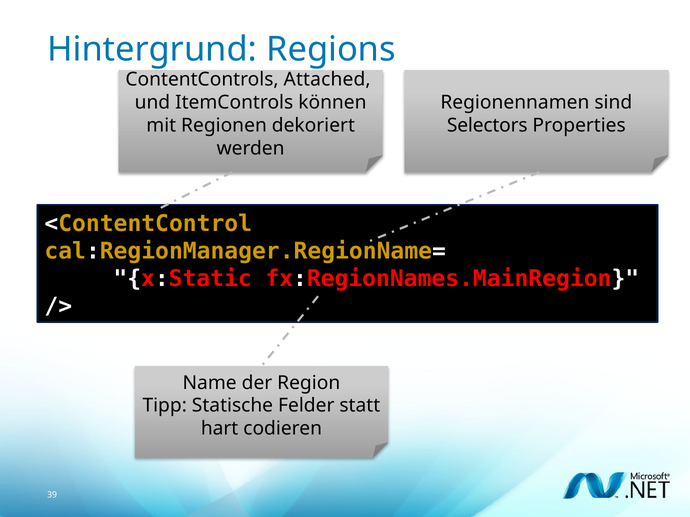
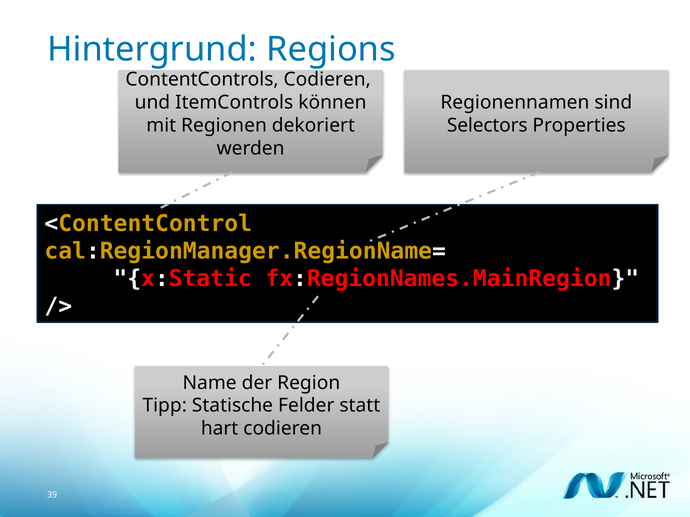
ContentControls Attached: Attached -> Codieren (327, 80)
